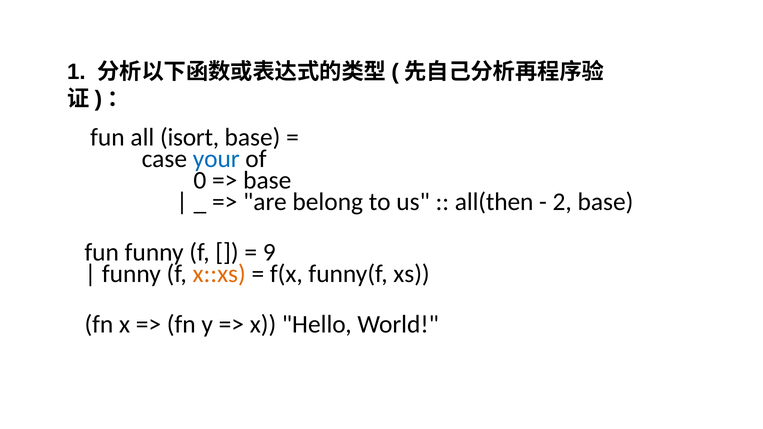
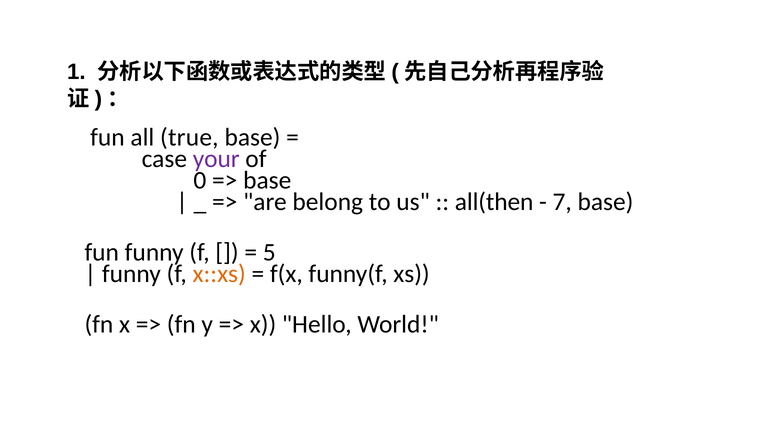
isort: isort -> true (189, 138)
your colour: blue -> purple (216, 159)
2: 2 -> 7 (562, 202)
9: 9 -> 5 (269, 252)
